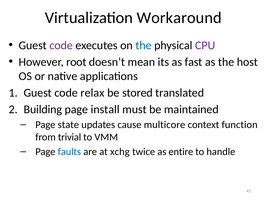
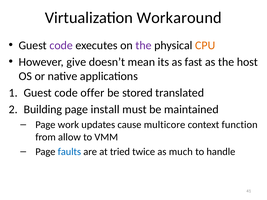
the colour: blue -> purple (143, 45)
CPU colour: purple -> orange (205, 45)
root: root -> give (76, 62)
relax: relax -> offer (92, 93)
state: state -> work (68, 125)
trivial: trivial -> allow (69, 137)
xchg: xchg -> tried (120, 152)
entire: entire -> much (181, 152)
